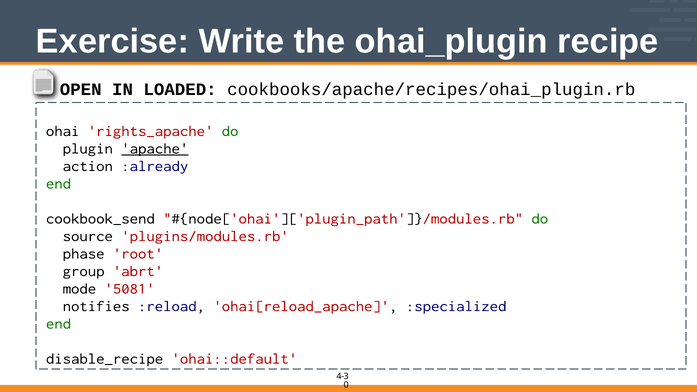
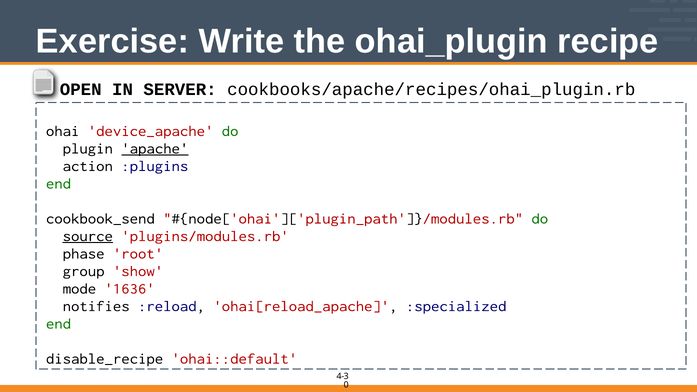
LOADED: LOADED -> SERVER (180, 90)
rights_apache: rights_apache -> device_apache (151, 131)
:already: :already -> :plugins (155, 166)
source underline: none -> present (88, 236)
abrt: abrt -> show (138, 271)
5081: 5081 -> 1636 (130, 289)
